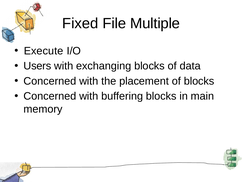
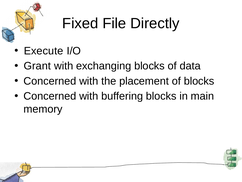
Multiple: Multiple -> Directly (155, 23)
Users: Users -> Grant (37, 66)
